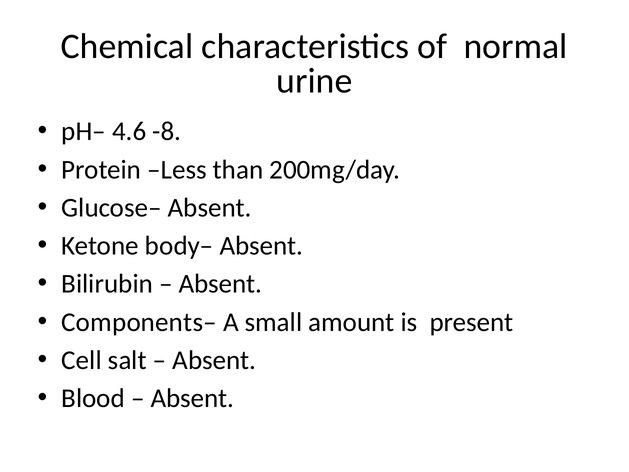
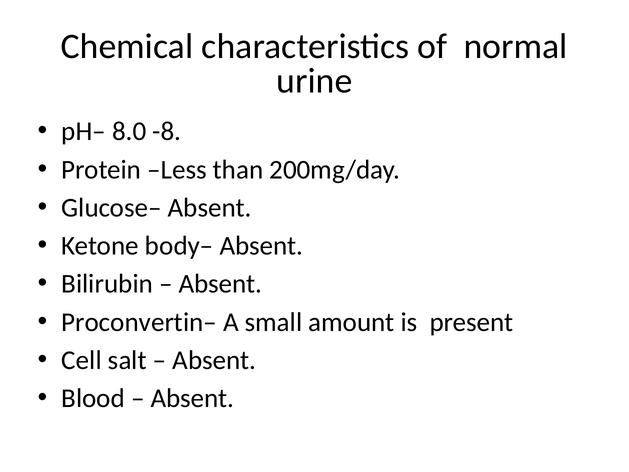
4.6: 4.6 -> 8.0 (129, 131)
Components–: Components– -> Proconvertin– (139, 322)
